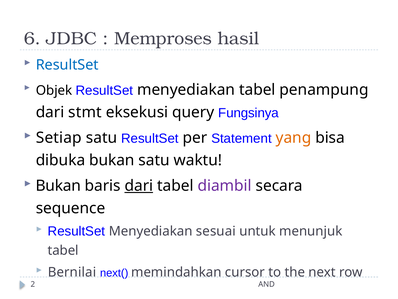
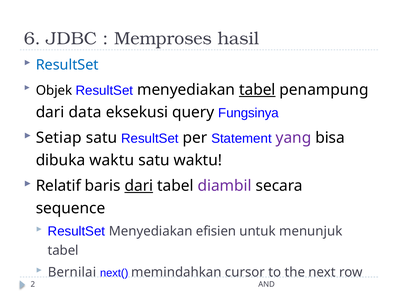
tabel underline: none -> present (257, 90)
stmt: stmt -> data (85, 112)
yang colour: orange -> purple (293, 138)
dibuka bukan: bukan -> waktu (112, 160)
Bukan: Bukan -> Relatif (58, 186)
sesuai: sesuai -> efisien (216, 231)
